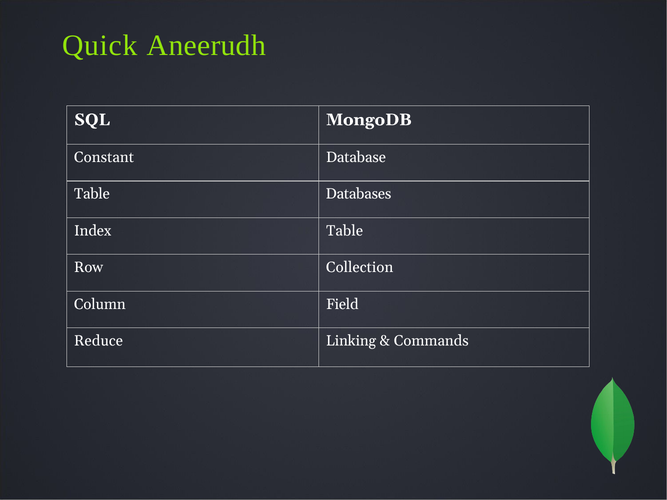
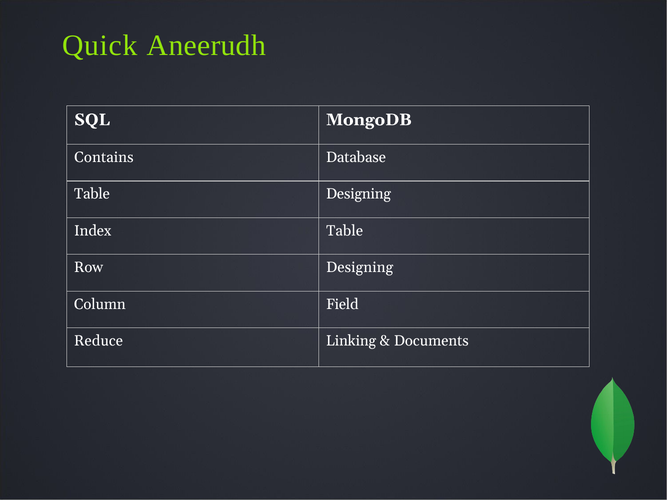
Constant: Constant -> Contains (104, 157)
Table Databases: Databases -> Designing (359, 194)
Row Collection: Collection -> Designing (360, 268)
Commands: Commands -> Documents (431, 341)
